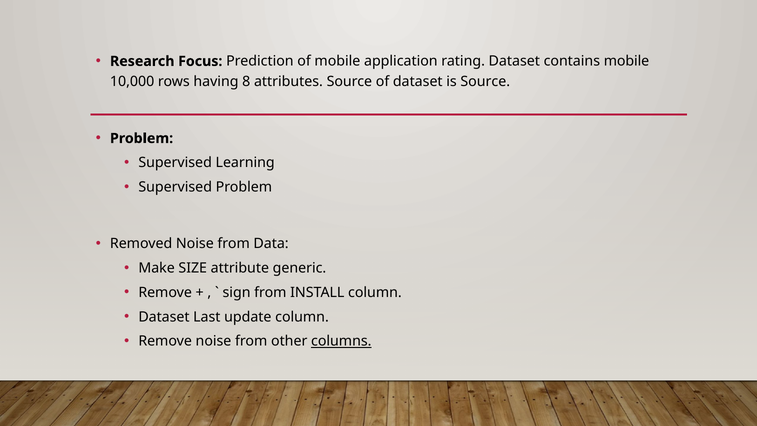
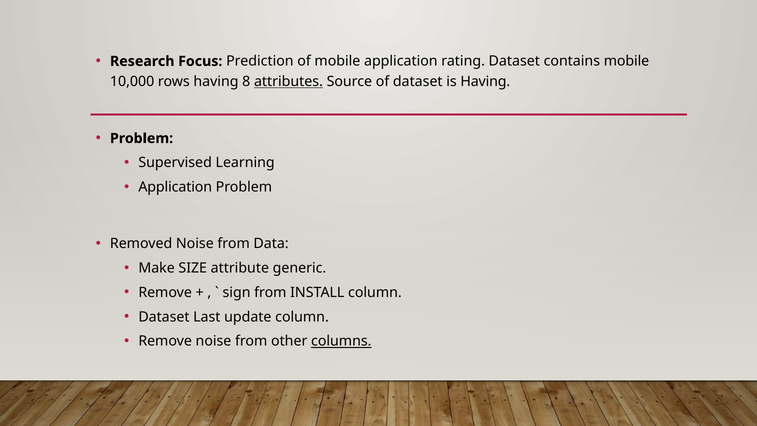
attributes underline: none -> present (288, 82)
is Source: Source -> Having (485, 82)
Supervised: Supervised -> Application (175, 187)
